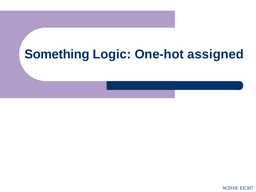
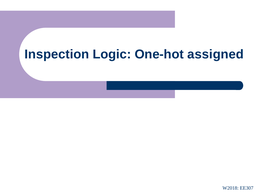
Something: Something -> Inspection (57, 54)
